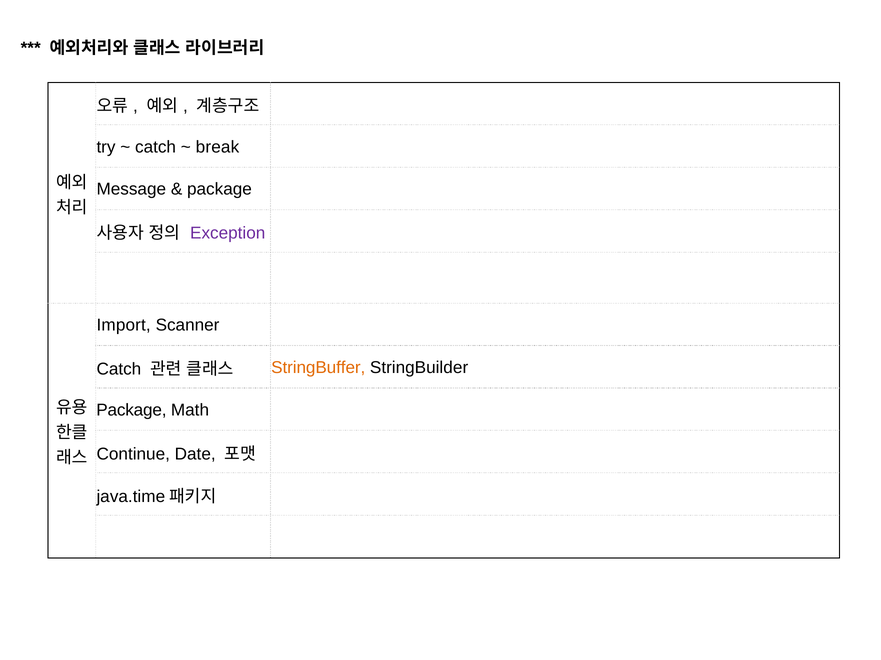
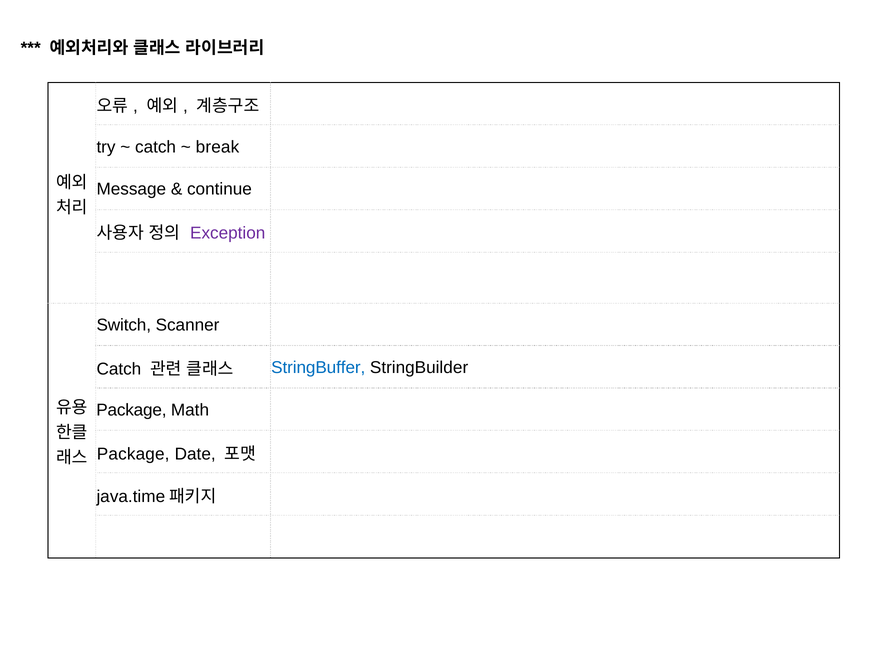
package: package -> continue (219, 190)
Import: Import -> Switch (124, 325)
StringBuffer colour: orange -> blue (318, 368)
Continue: Continue -> Package (133, 454)
